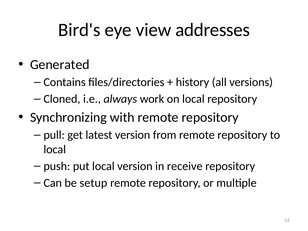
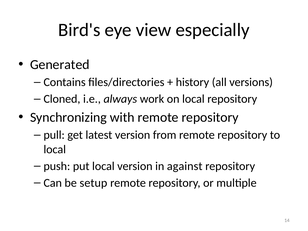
addresses: addresses -> especially (213, 30)
receive: receive -> against (185, 166)
